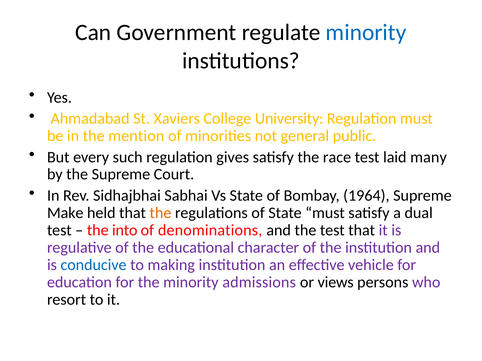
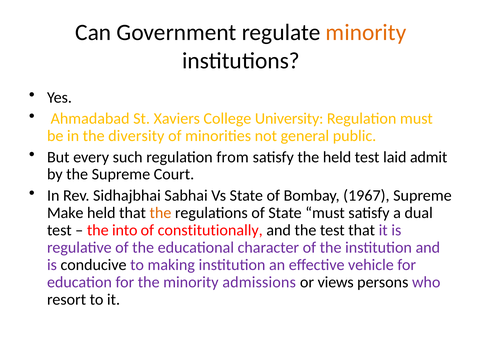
minority colour: blue -> orange (366, 33)
mention: mention -> diversity (136, 136)
gives: gives -> from (233, 157)
the race: race -> held (337, 157)
many: many -> admit (429, 157)
1964: 1964 -> 1967 (366, 196)
denominations: denominations -> constitutionally (210, 230)
conducive colour: blue -> black (94, 265)
